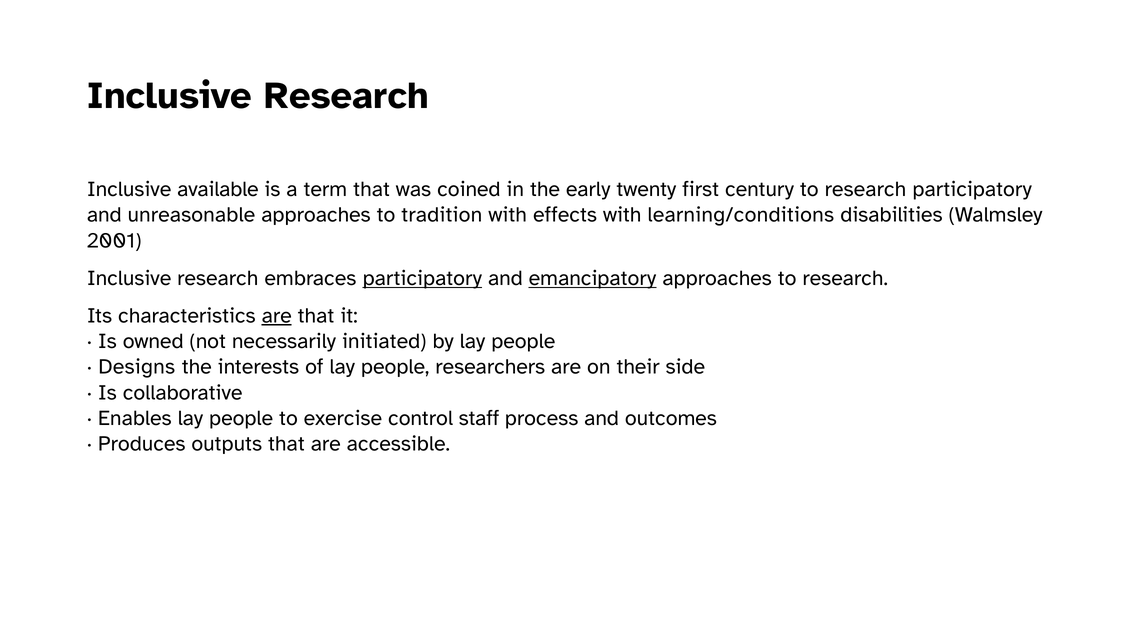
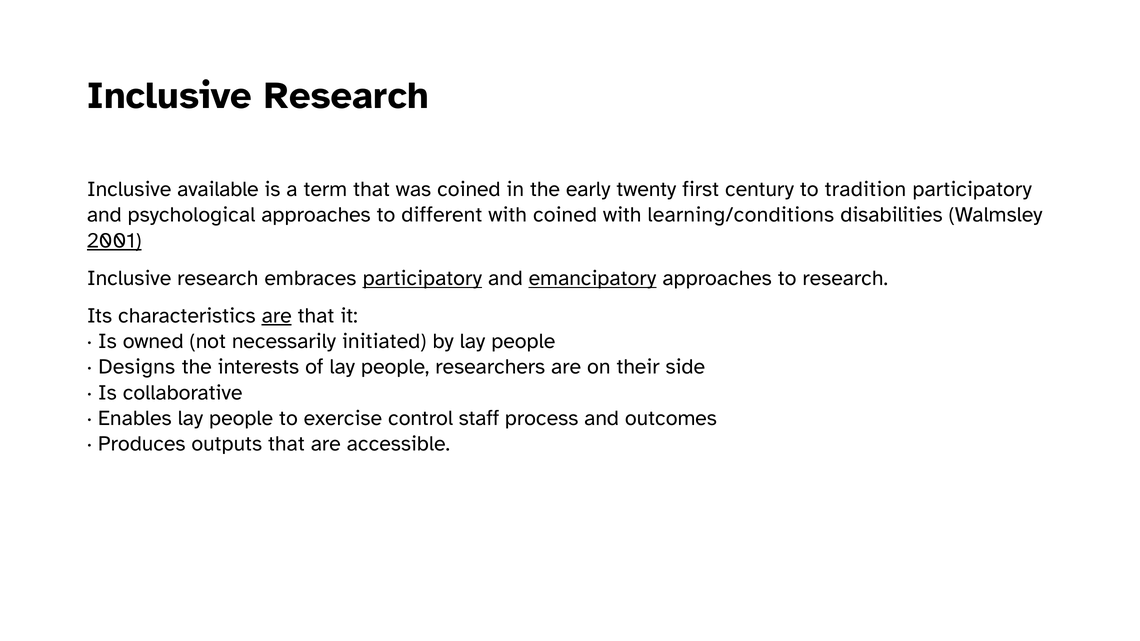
century to research: research -> tradition (865, 189)
unreasonable: unreasonable -> psychological (191, 215)
tradition: tradition -> different (442, 215)
with effects: effects -> coined (565, 215)
2001 underline: none -> present (114, 241)
